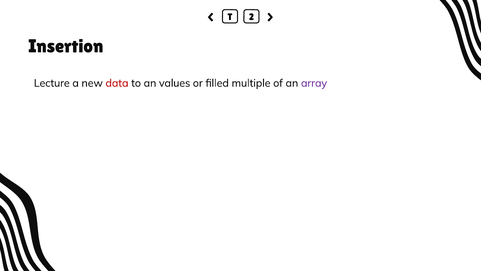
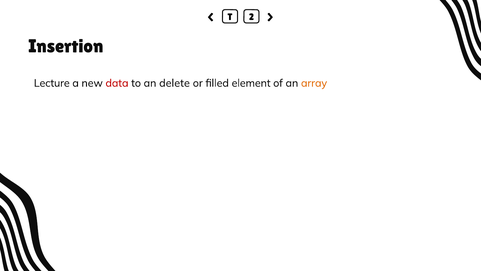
values: values -> delete (175, 83)
multiple: multiple -> element (251, 83)
array colour: purple -> orange (314, 83)
